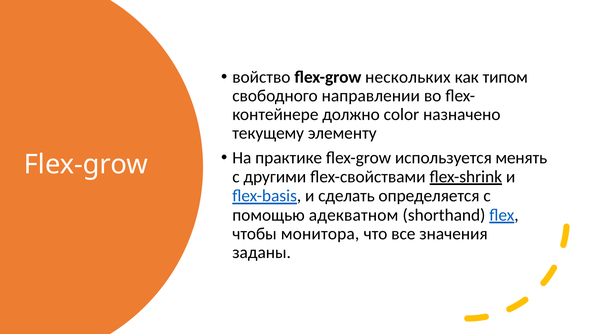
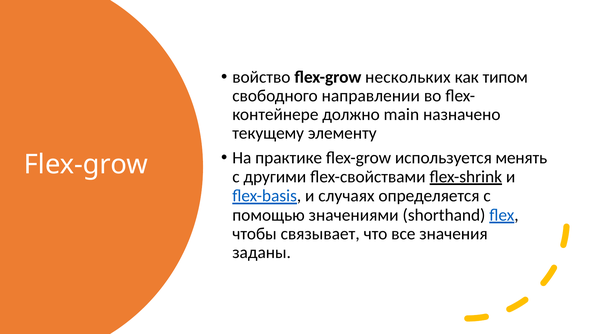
color: color -> main (401, 114)
сделать: сделать -> случаях (346, 196)
адекватном: адекватном -> значениями (354, 215)
монитора: монитора -> связывает (320, 234)
